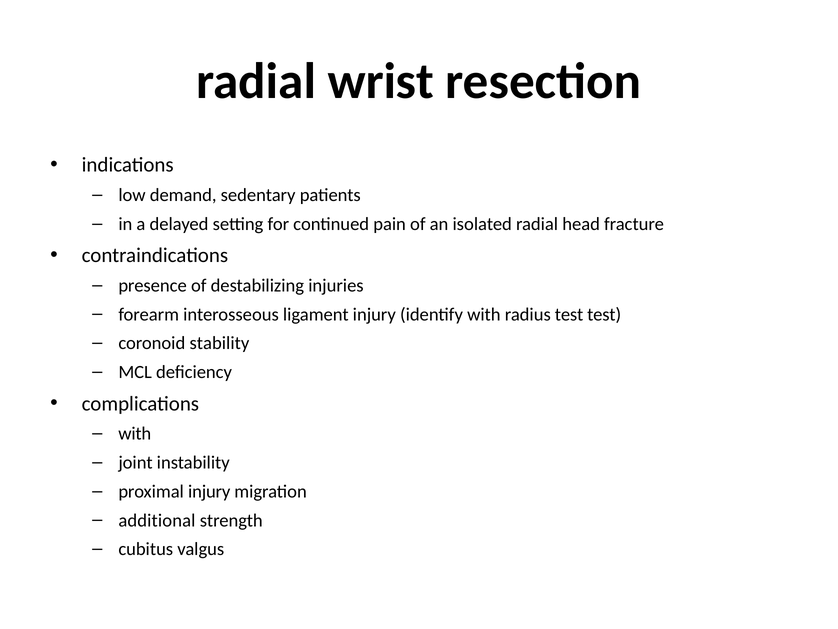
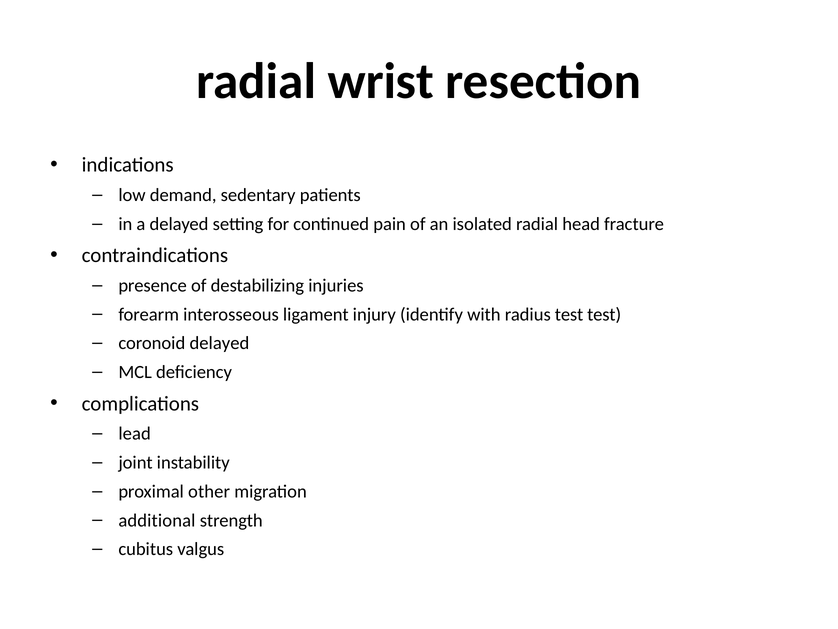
coronoid stability: stability -> delayed (219, 343)
with: with -> lead (135, 433)
proximal injury: injury -> other (209, 491)
